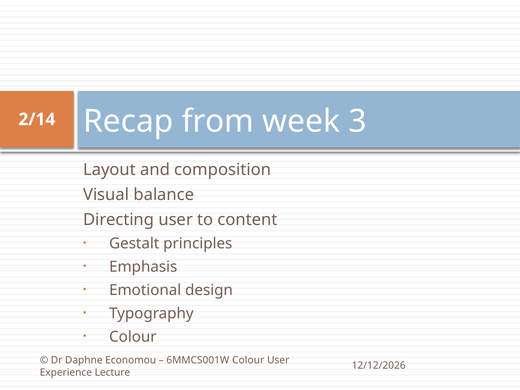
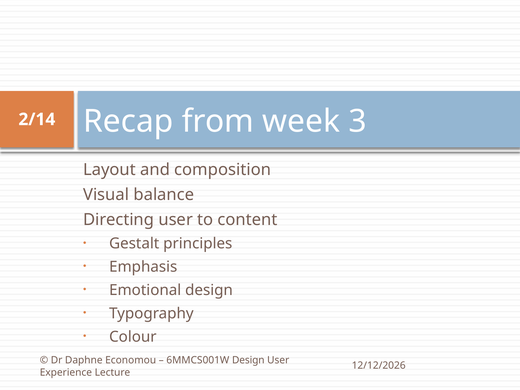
6MMCS001W Colour: Colour -> Design (248, 360)
